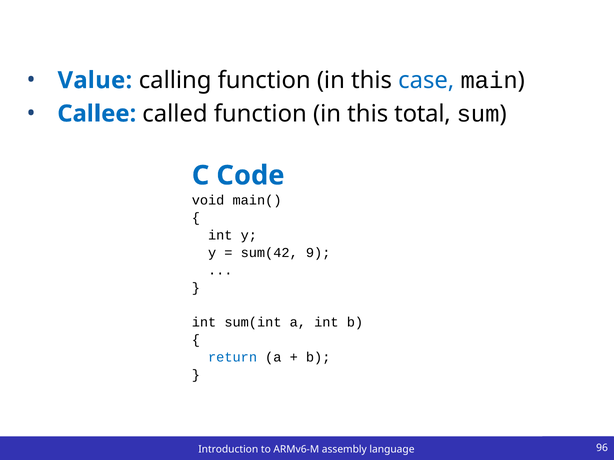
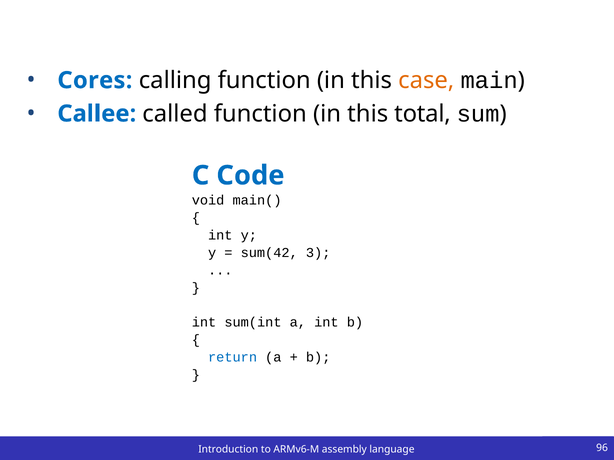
Value: Value -> Cores (95, 80)
case colour: blue -> orange (426, 80)
9: 9 -> 3 (318, 253)
